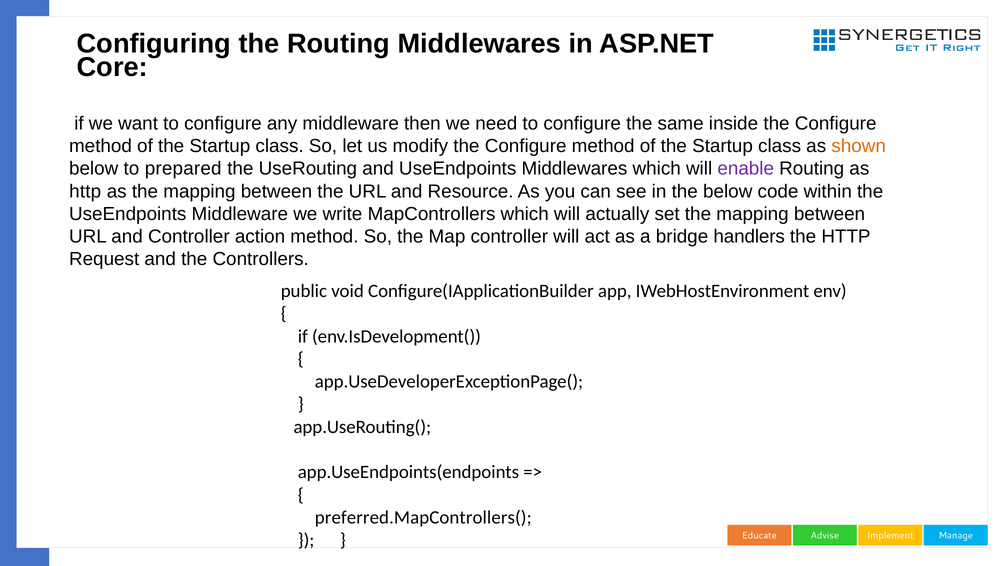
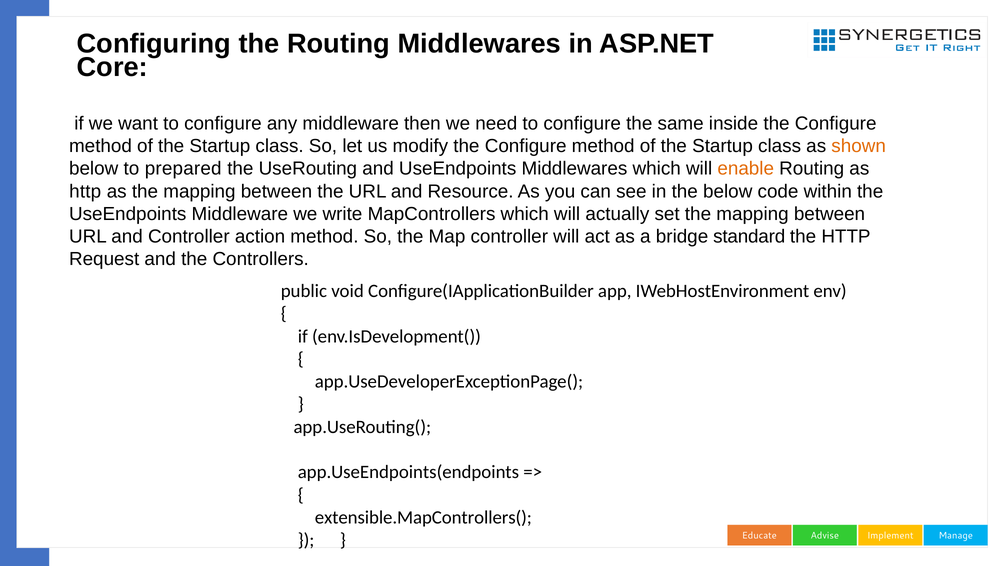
enable colour: purple -> orange (746, 169)
handlers: handlers -> standard (749, 237)
preferred.MapControllers(: preferred.MapControllers( -> extensible.MapControllers( (423, 517)
